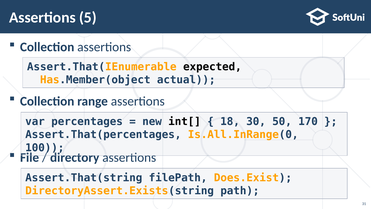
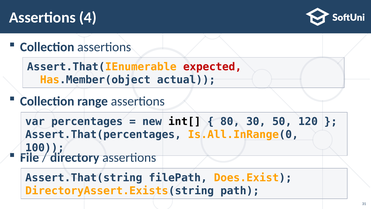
5: 5 -> 4 (88, 18)
expected colour: black -> red (212, 67)
18: 18 -> 80 (230, 121)
170: 170 -> 120 (308, 121)
